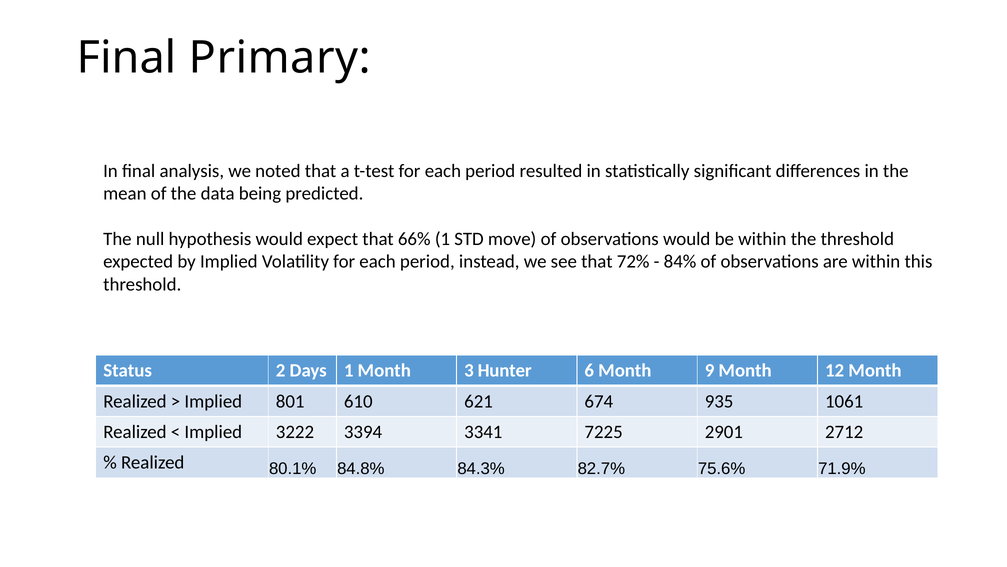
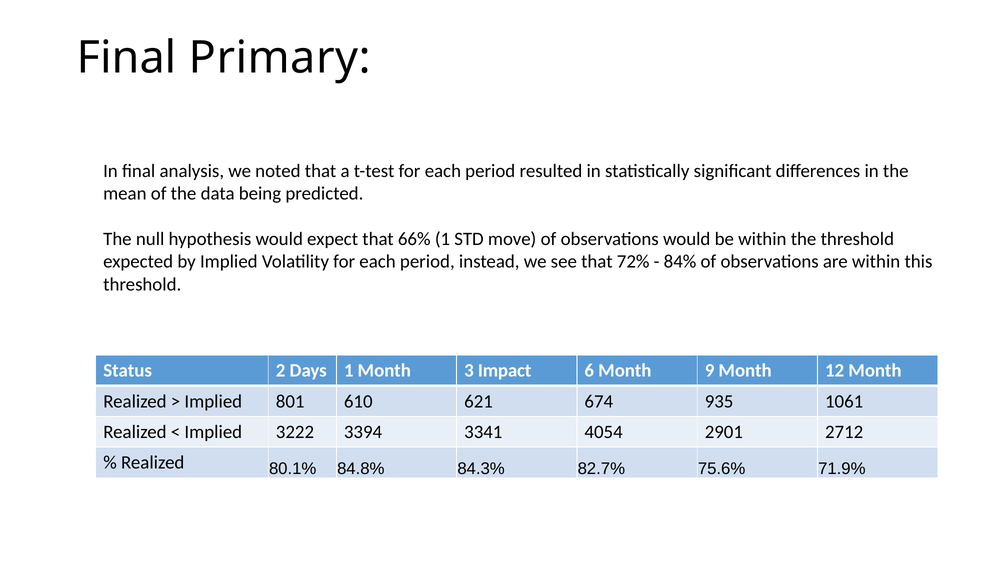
Hunter: Hunter -> Impact (505, 370)
7225: 7225 -> 4054 (604, 432)
